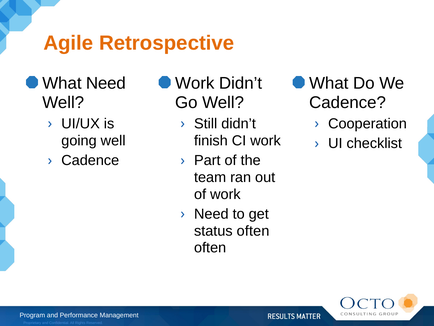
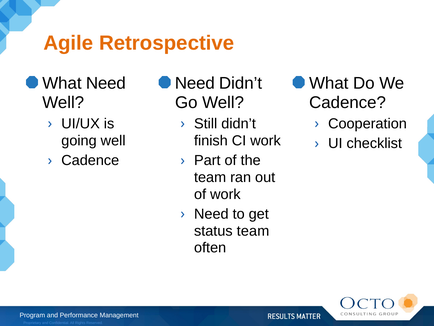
Work: Work -> Need (195, 83)
status often: often -> team (253, 231)
